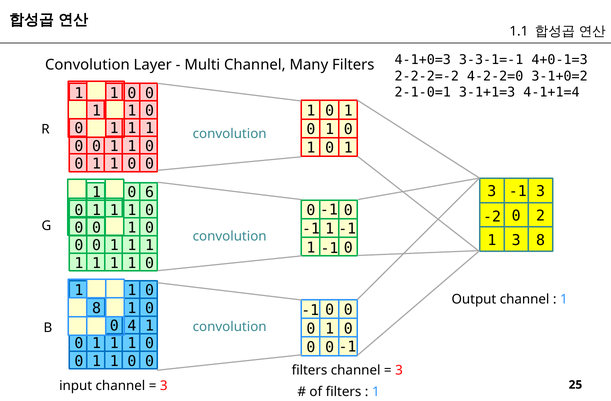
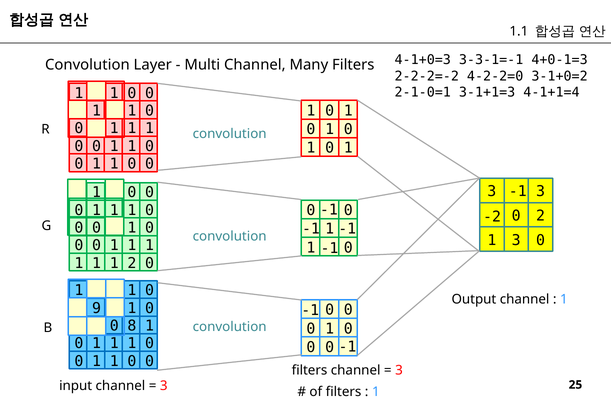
6: 6 -> 0 (150, 193)
8: 8 -> 0 (541, 240)
1: 1 -> 2 (132, 263)
8: 8 -> 9 (97, 309)
4: 4 -> 8 (132, 326)
